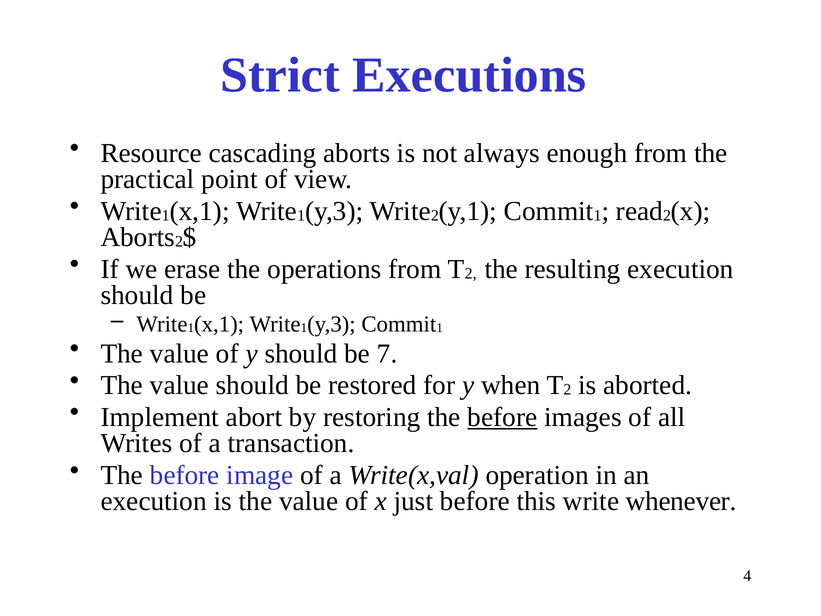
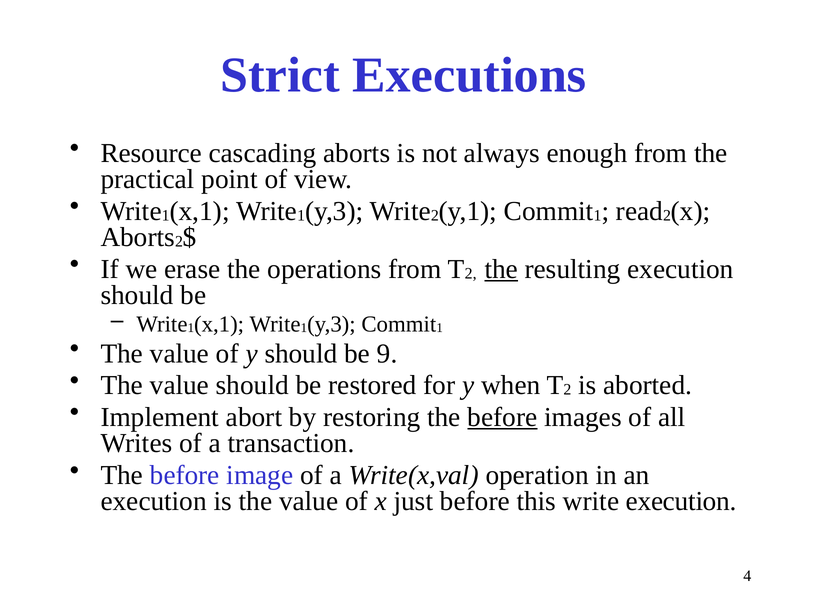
the underline: none -> present (501, 269)
7: 7 -> 9 (387, 353)
write whenever: whenever -> execution (681, 501)
